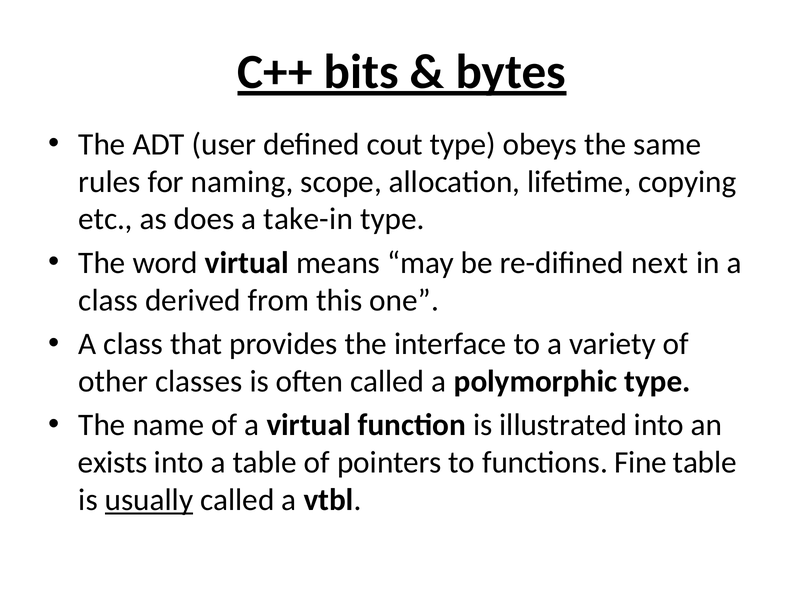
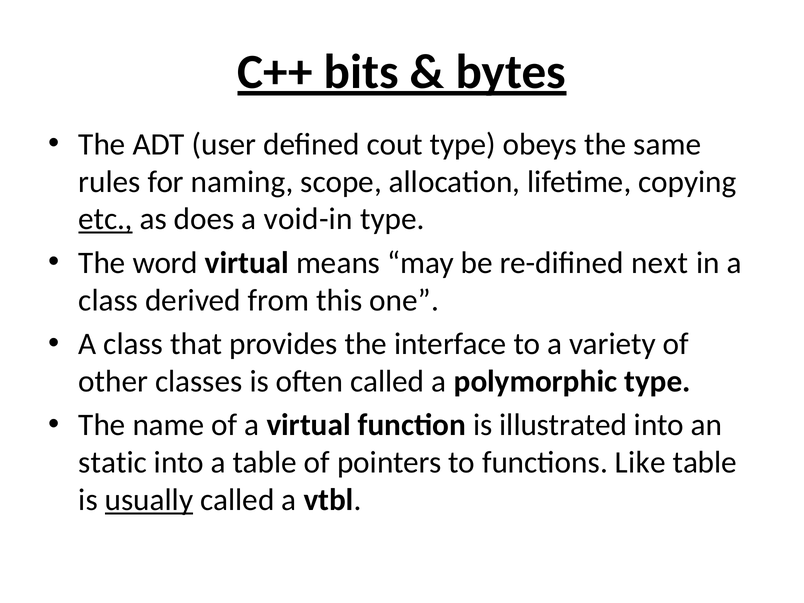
etc underline: none -> present (106, 219)
take-in: take-in -> void-in (308, 219)
exists: exists -> static (113, 463)
Fine: Fine -> Like (640, 463)
